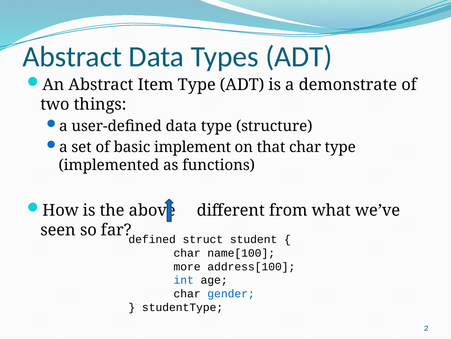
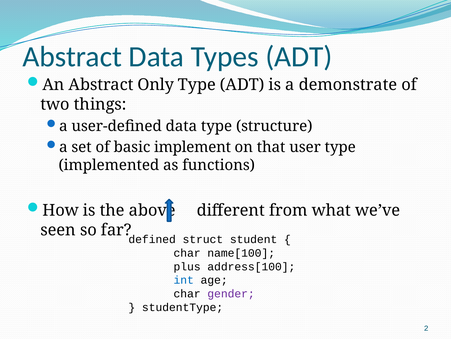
Item: Item -> Only (156, 85)
that char: char -> user (305, 147)
more: more -> plus (187, 266)
gender colour: blue -> purple (231, 293)
